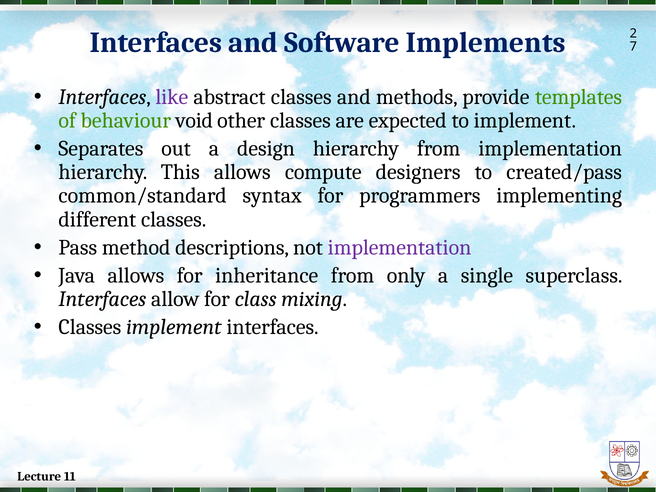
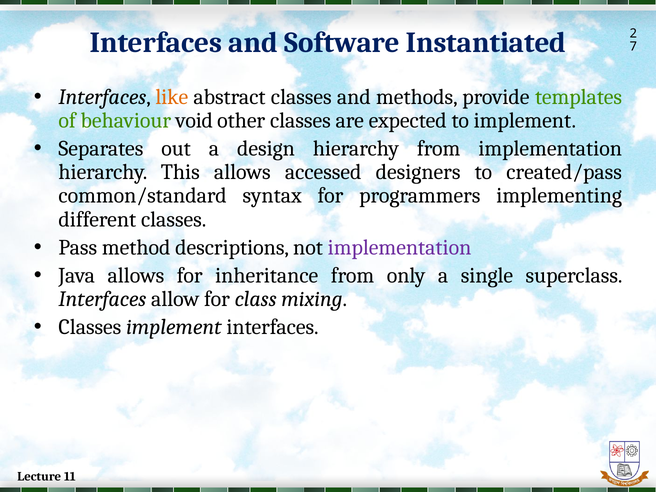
Implements: Implements -> Instantiated (486, 42)
like colour: purple -> orange (172, 97)
compute: compute -> accessed (323, 172)
